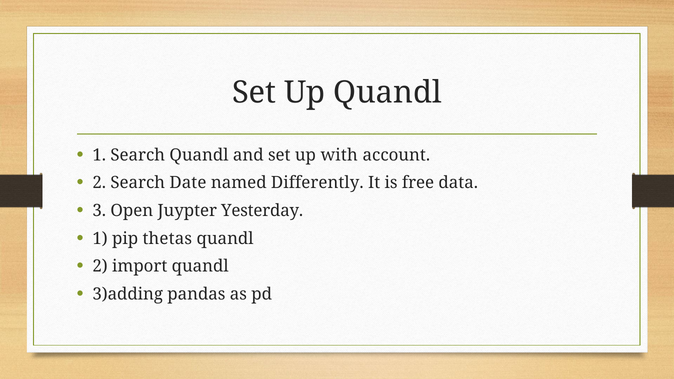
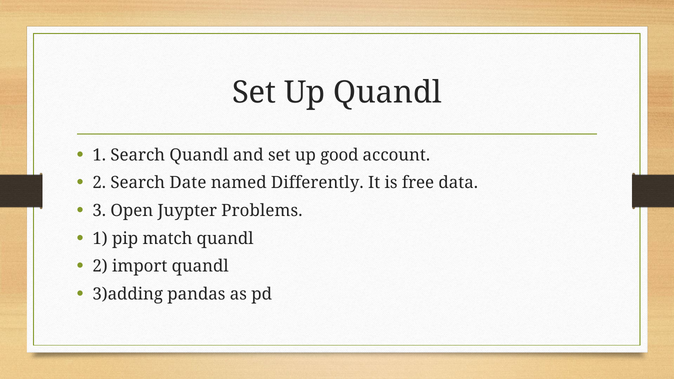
with: with -> good (339, 155)
Yesterday: Yesterday -> Problems (262, 211)
thetas: thetas -> match (167, 239)
